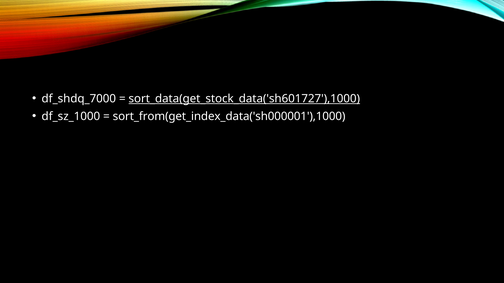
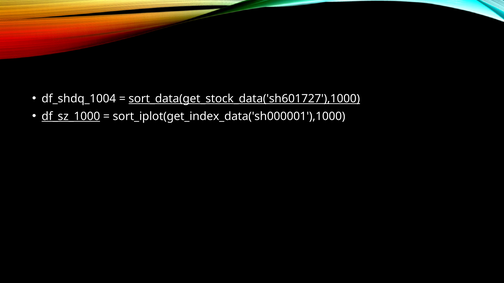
df_shdq_7000: df_shdq_7000 -> df_shdq_1004 (79, 99)
df_sz_1000 underline: none -> present (71, 116)
sort_from(get_index_data('sh000001'),1000: sort_from(get_index_data('sh000001'),1000 -> sort_iplot(get_index_data('sh000001'),1000 (229, 116)
